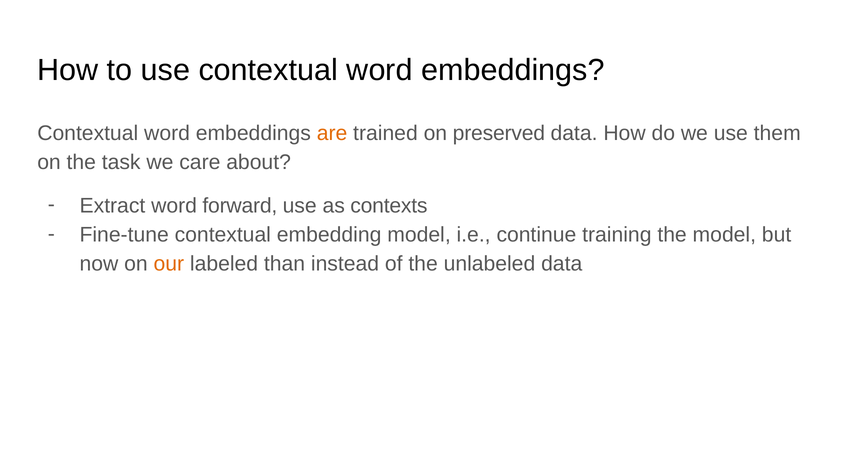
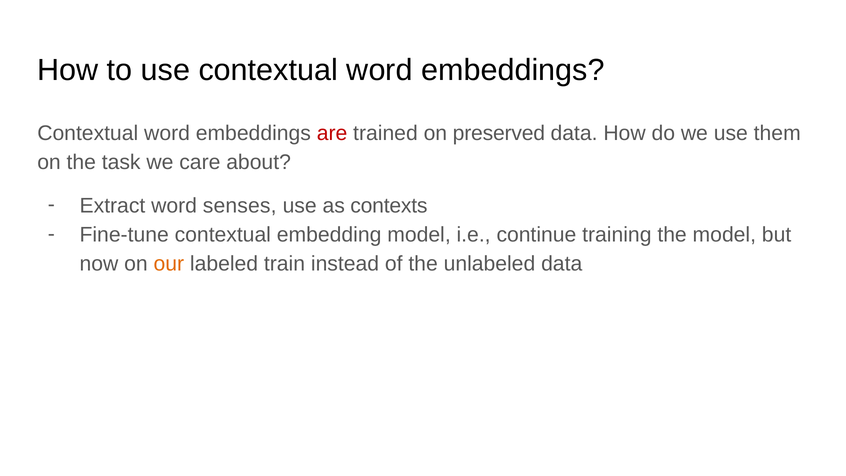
are colour: orange -> red (332, 133)
forward: forward -> senses (240, 205)
than: than -> train (285, 264)
